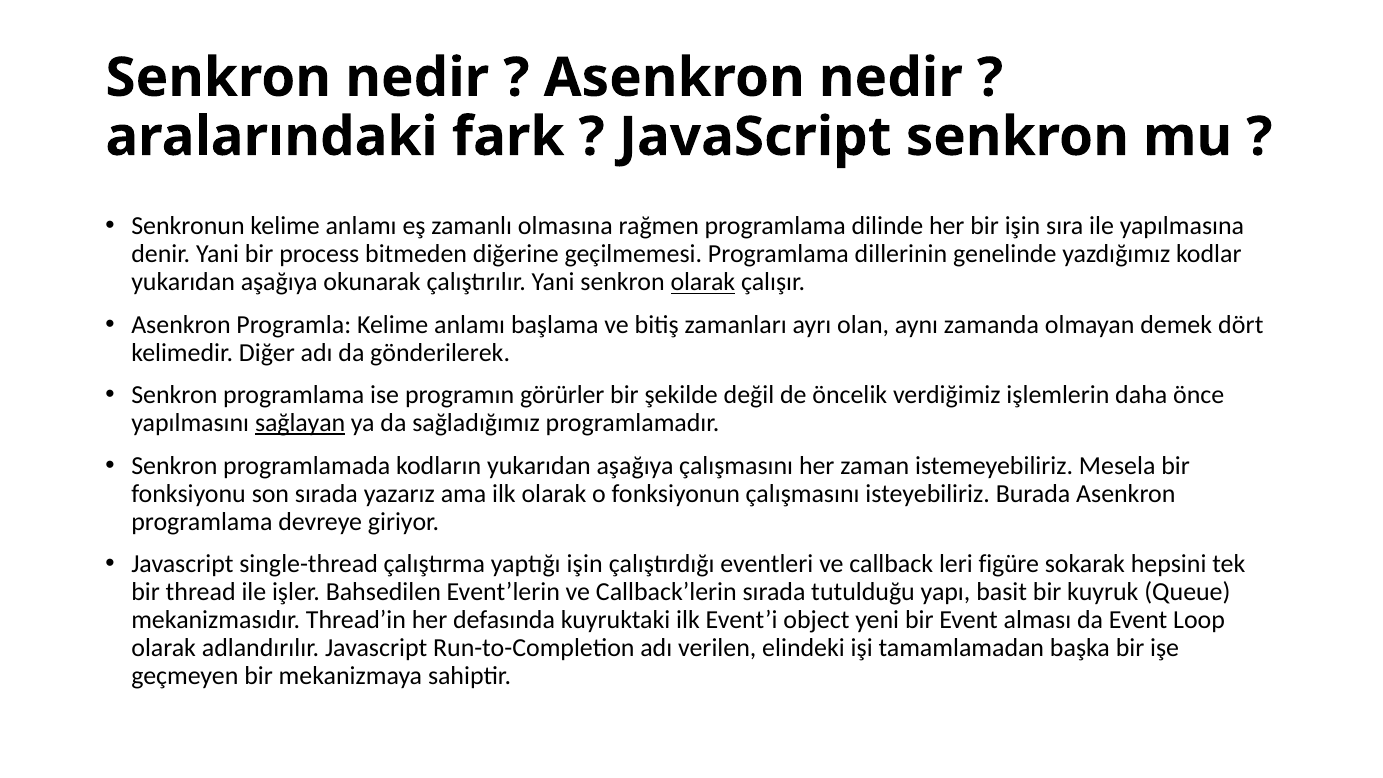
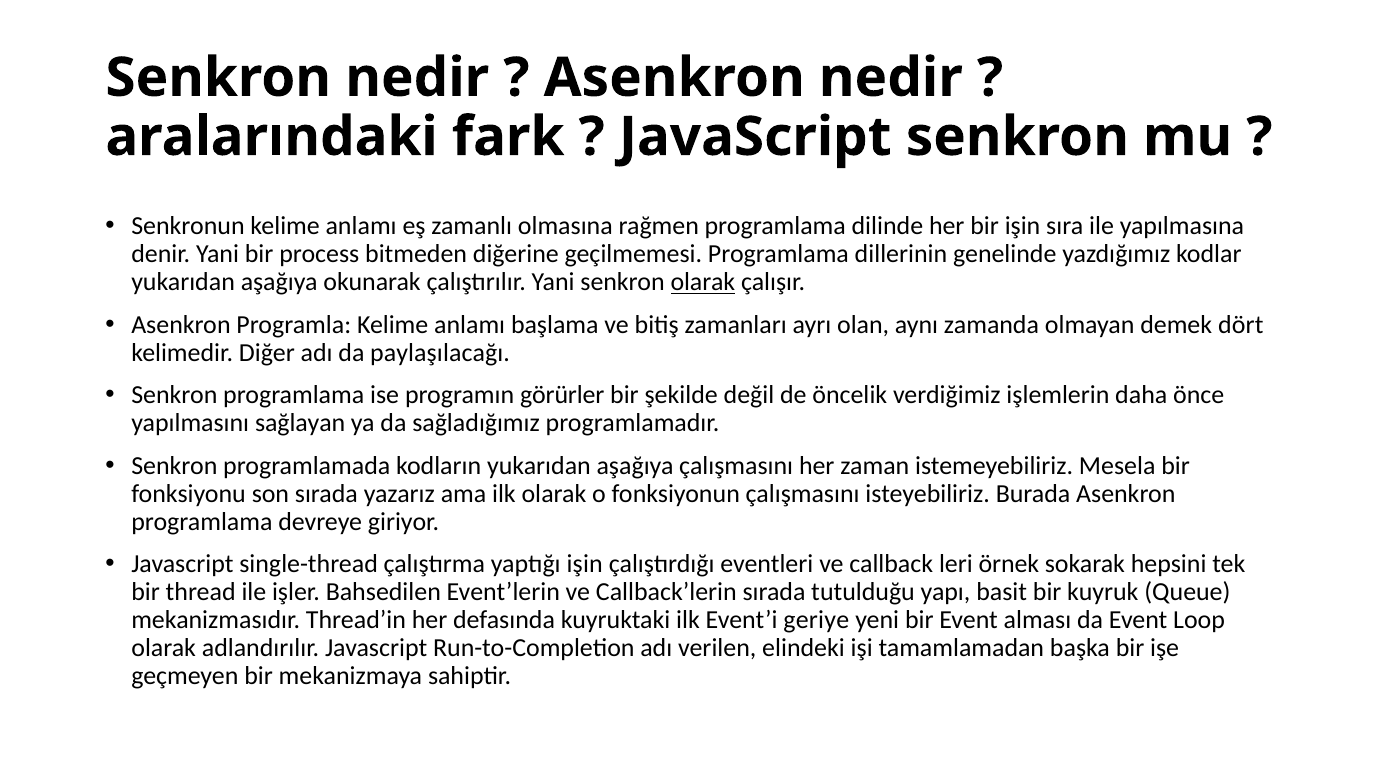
gönderilerek: gönderilerek -> paylaşılacağı (440, 353)
sağlayan underline: present -> none (300, 423)
figüre: figüre -> örnek (1009, 564)
object: object -> geriye (816, 620)
